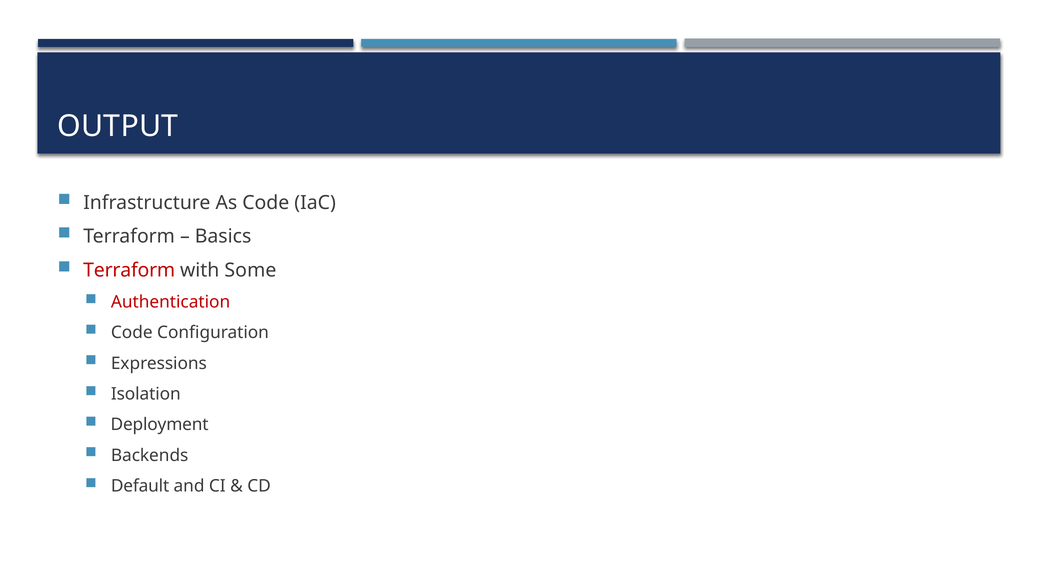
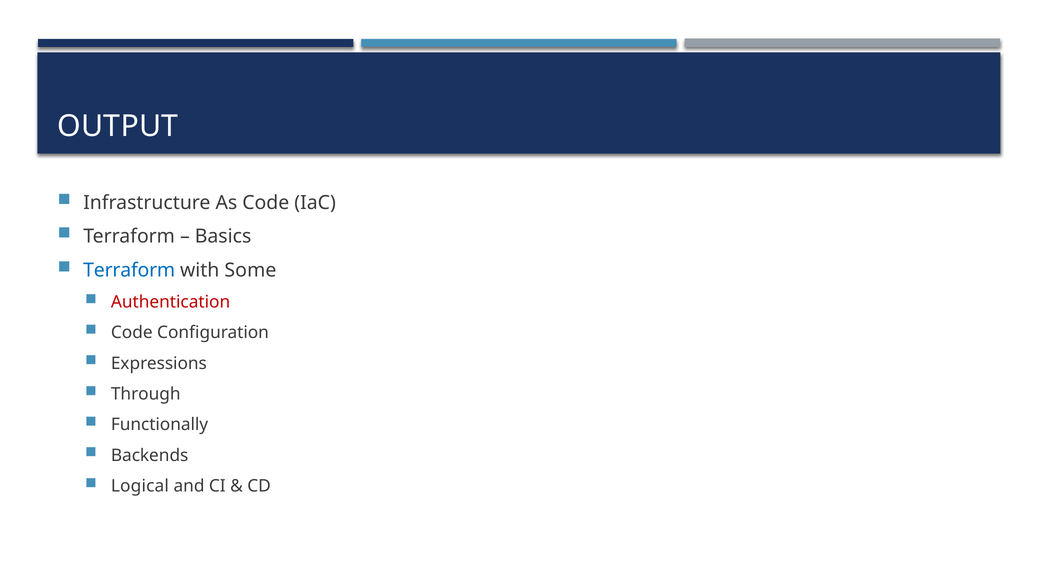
Terraform colour: red -> blue (129, 270)
Isolation: Isolation -> Through (146, 394)
Deployment: Deployment -> Functionally (160, 425)
Default: Default -> Logical (140, 486)
